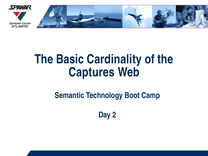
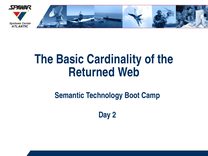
Captures: Captures -> Returned (92, 72)
